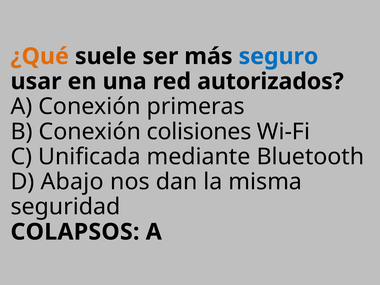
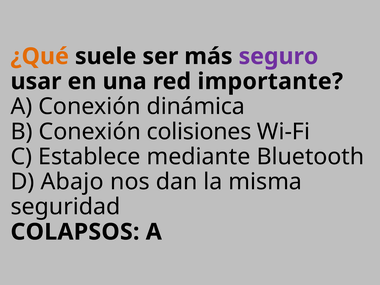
seguro colour: blue -> purple (278, 56)
autorizados: autorizados -> importante (270, 81)
primeras: primeras -> dinámica (196, 107)
Unificada: Unificada -> Establece (89, 157)
